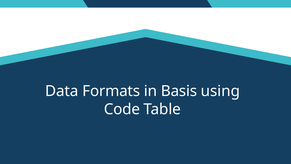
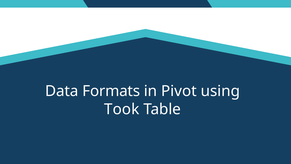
Basis: Basis -> Pivot (179, 91)
Code: Code -> Took (122, 109)
